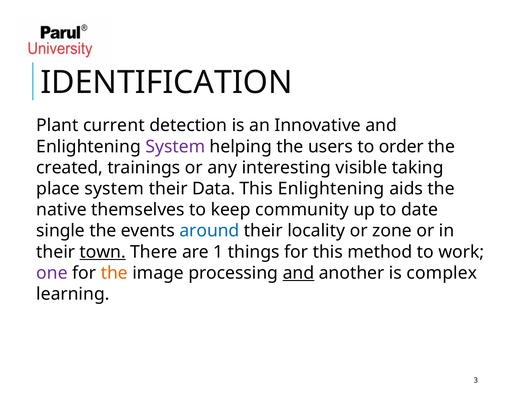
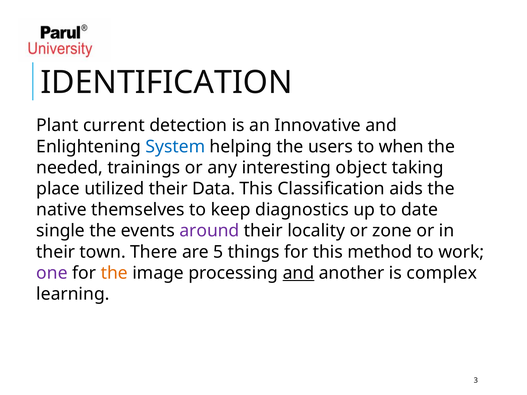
System colour: purple -> blue (175, 147)
order: order -> when (401, 147)
created: created -> needed (70, 168)
visible: visible -> object (361, 168)
place system: system -> utilized (114, 189)
This Enlightening: Enlightening -> Classification (331, 189)
community: community -> diagnostics (302, 210)
around colour: blue -> purple (209, 231)
town underline: present -> none (103, 252)
1: 1 -> 5 (218, 252)
